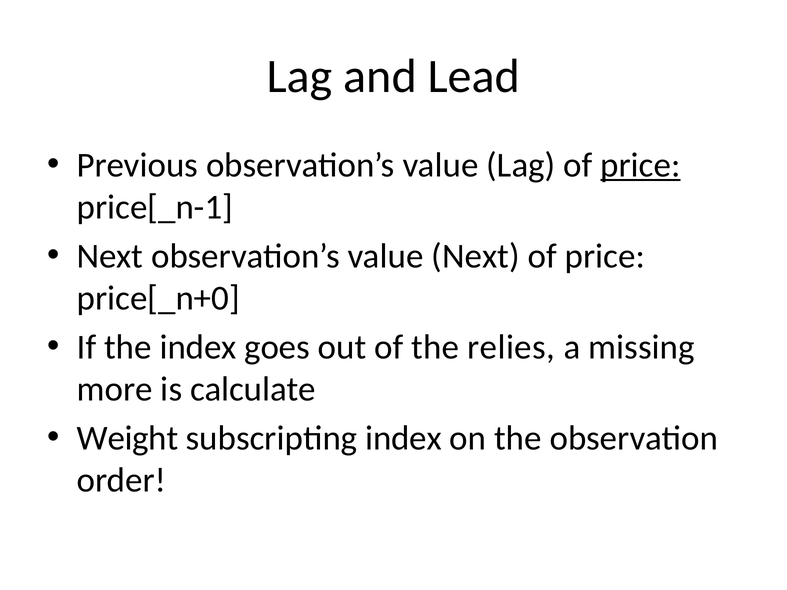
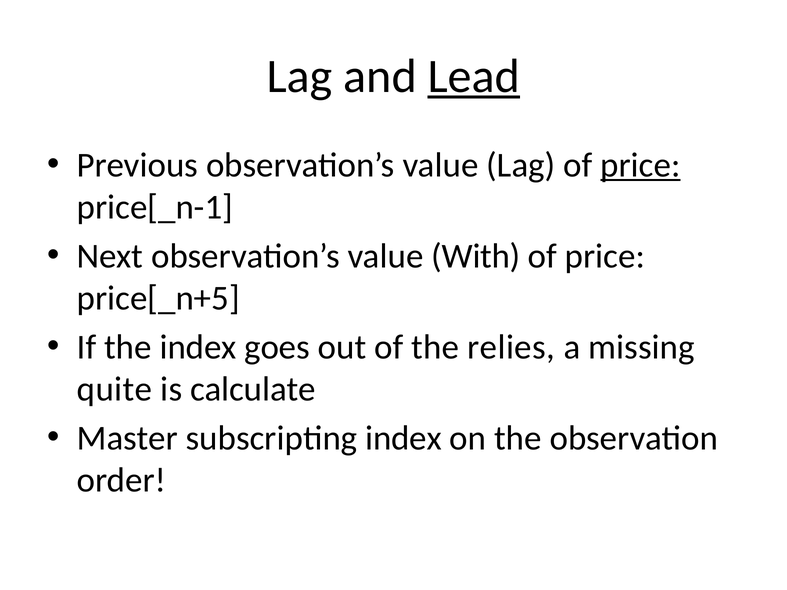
Lead underline: none -> present (474, 76)
value Next: Next -> With (476, 256)
price[_n+0: price[_n+0 -> price[_n+5 (158, 298)
more: more -> quite (114, 389)
Weight: Weight -> Master (127, 438)
